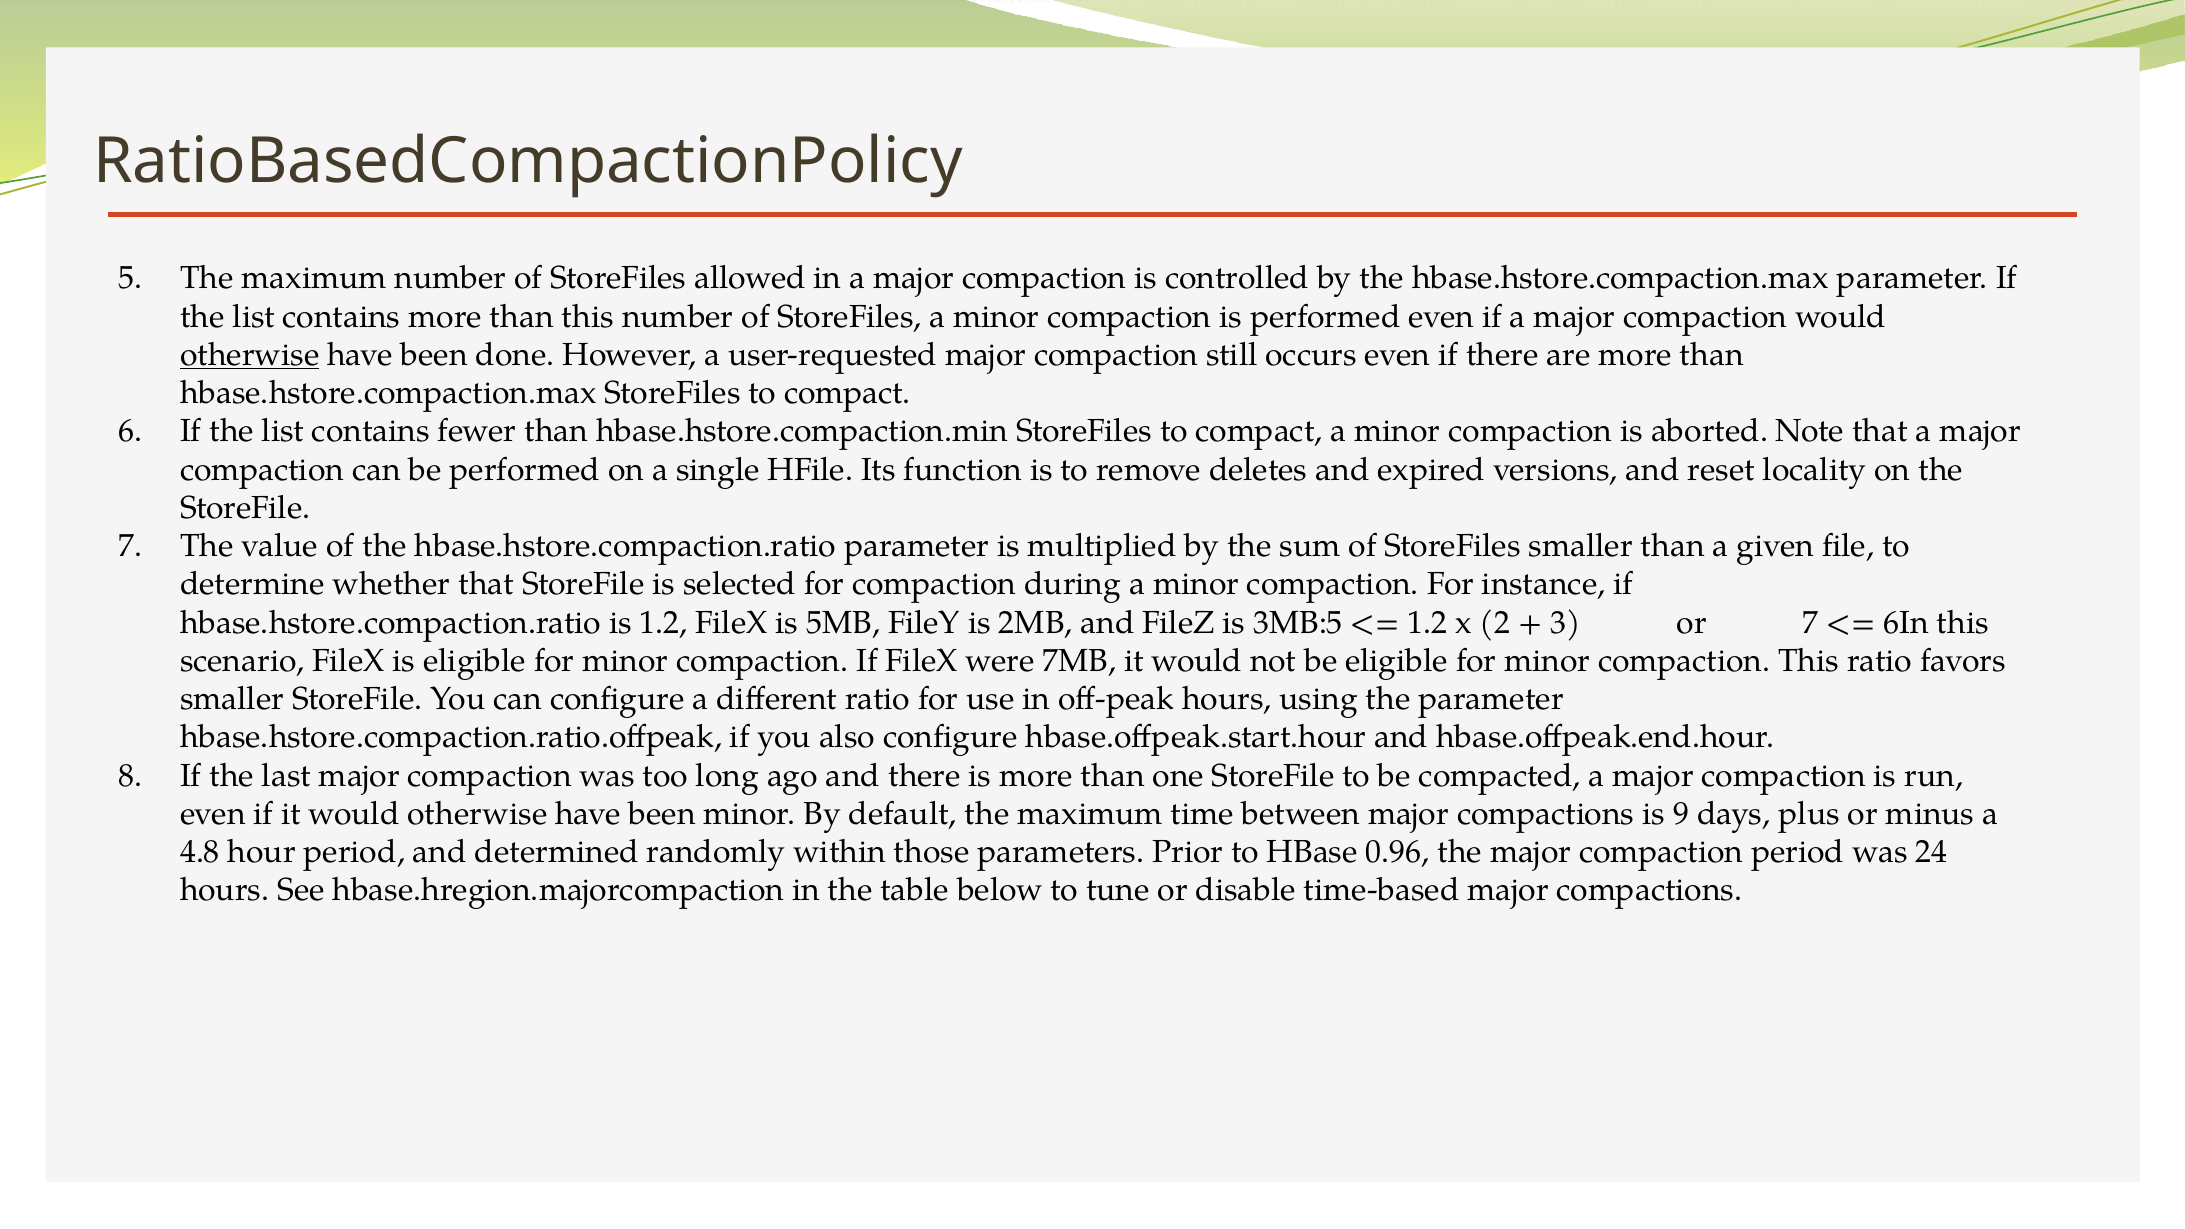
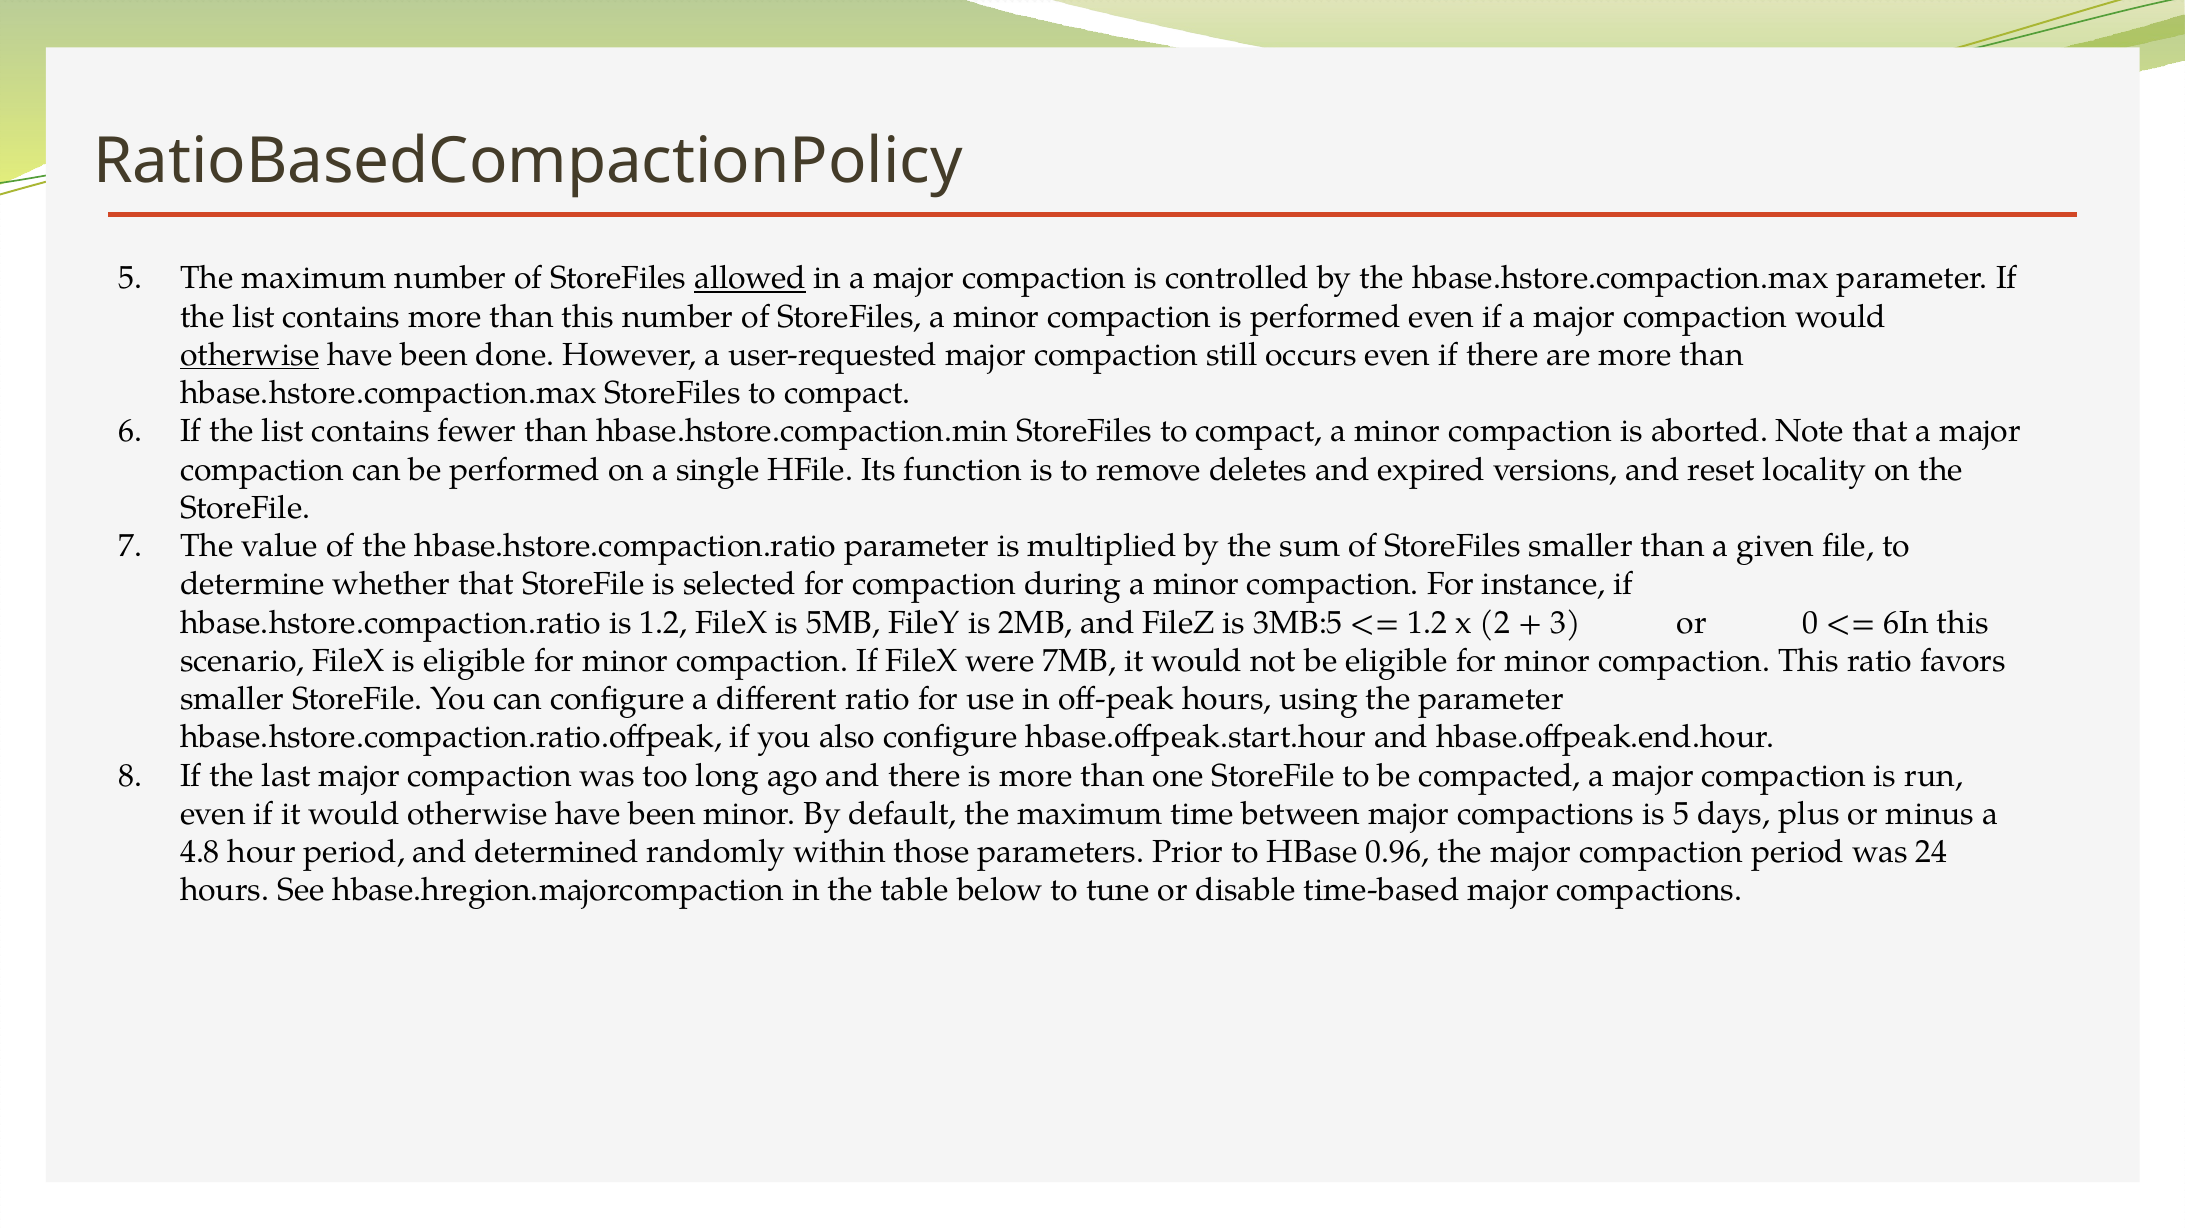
allowed underline: none -> present (750, 278)
or 7: 7 -> 0 (1811, 623)
is 9: 9 -> 5 (1681, 814)
